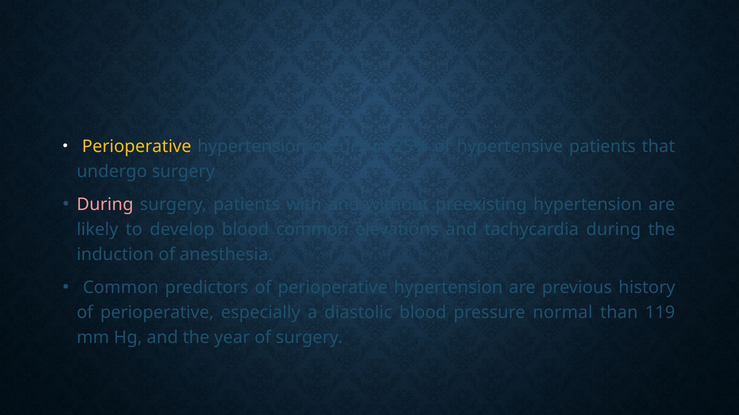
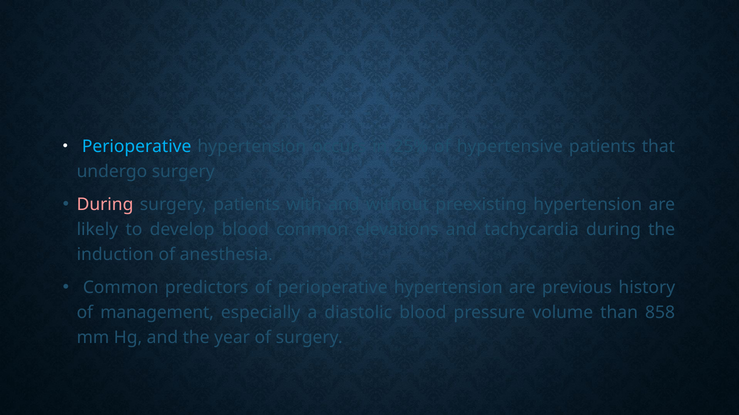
Perioperative colour: yellow -> light blue (137, 147)
perioperative: perioperative -> management (157, 313)
normal: normal -> volume (563, 313)
119: 119 -> 858 (660, 313)
